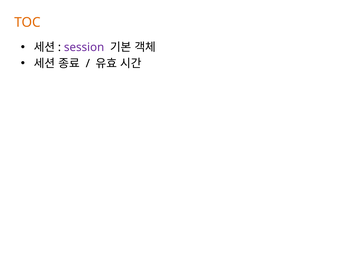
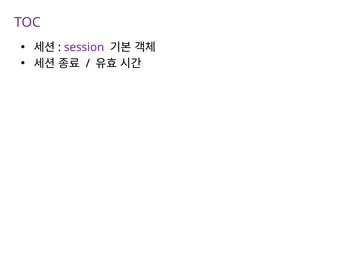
TOC colour: orange -> purple (27, 22)
